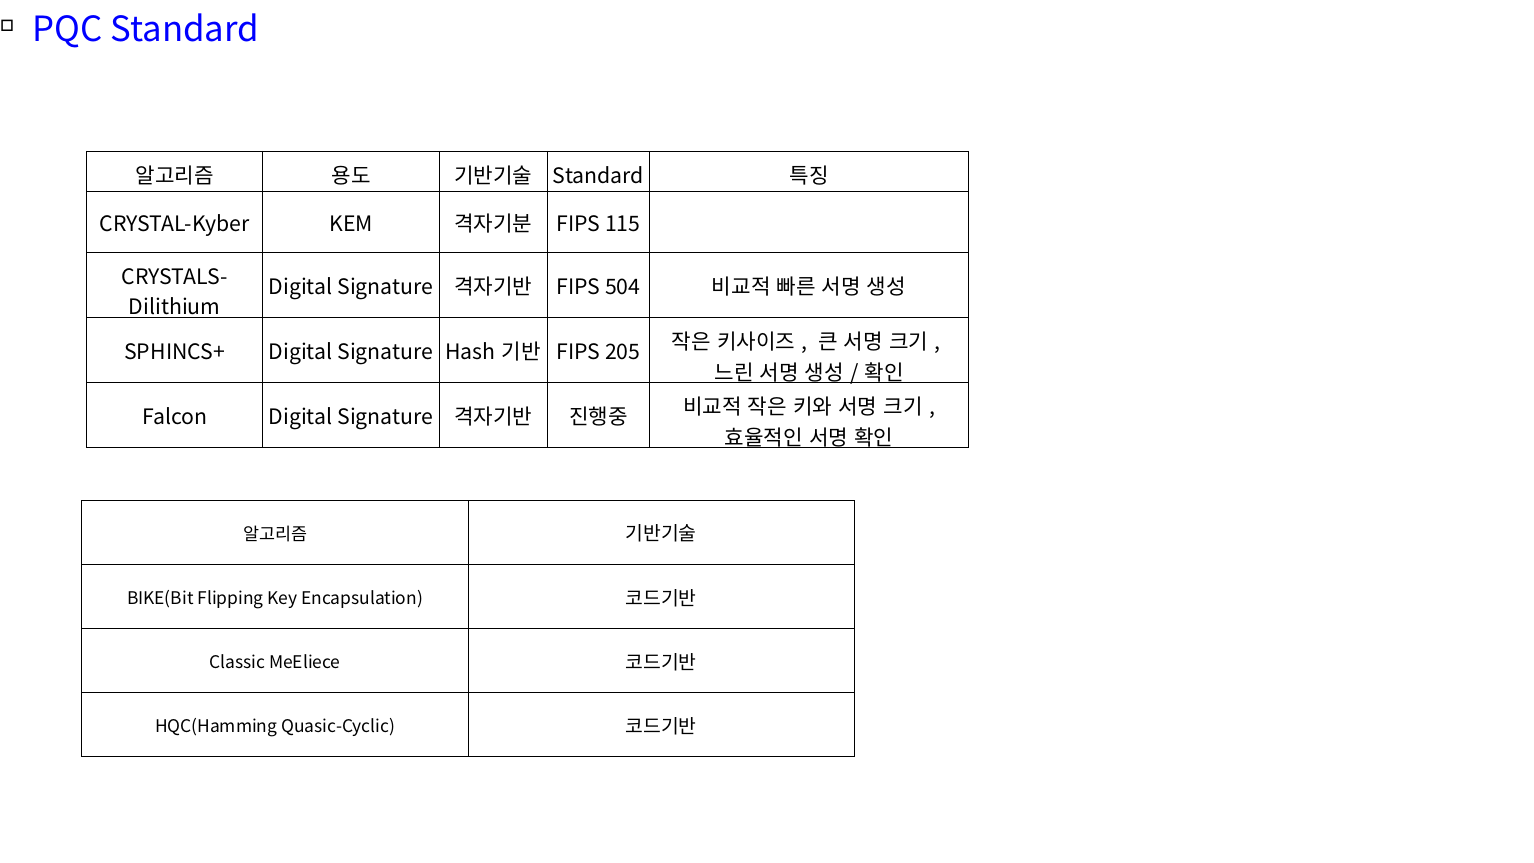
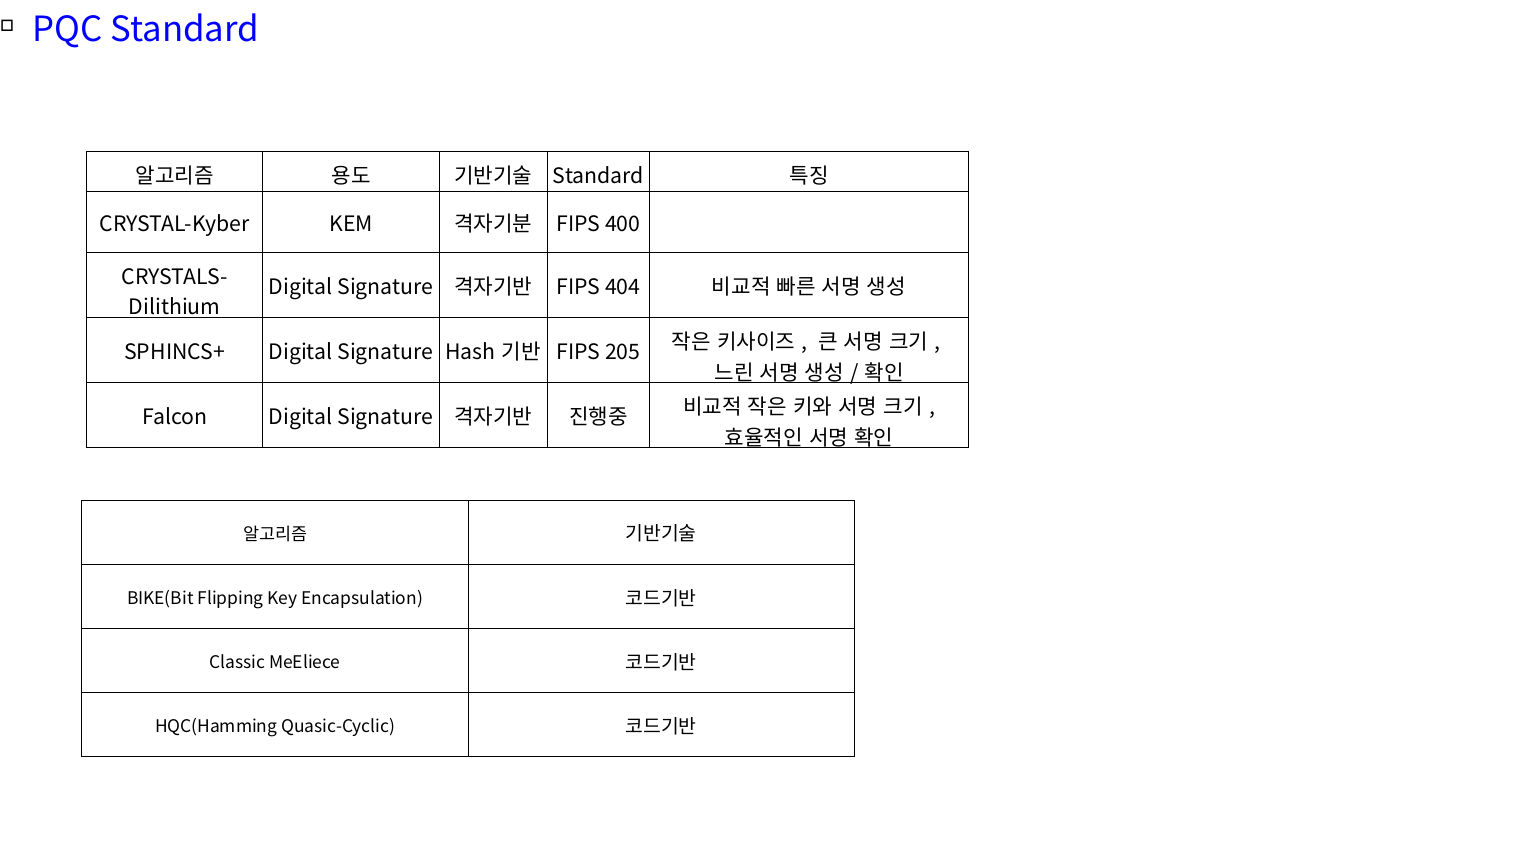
115: 115 -> 400 (623, 224)
504: 504 -> 404 (623, 287)
